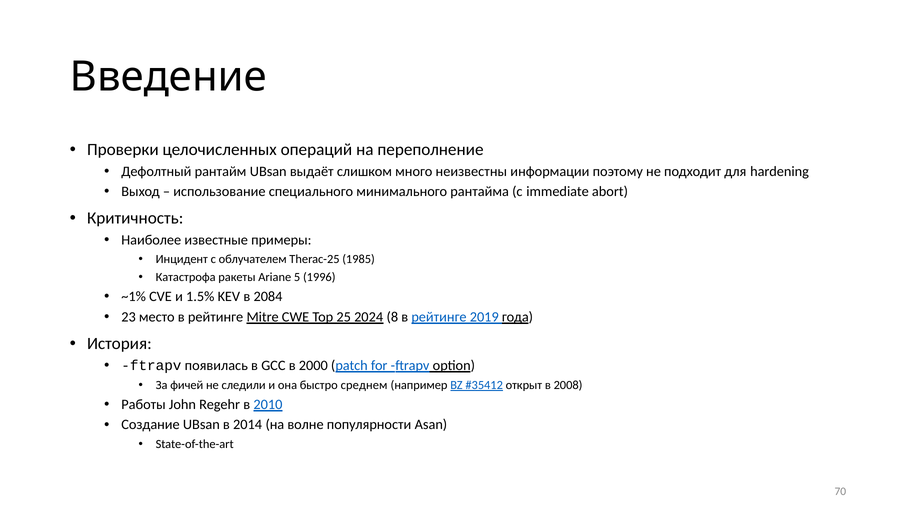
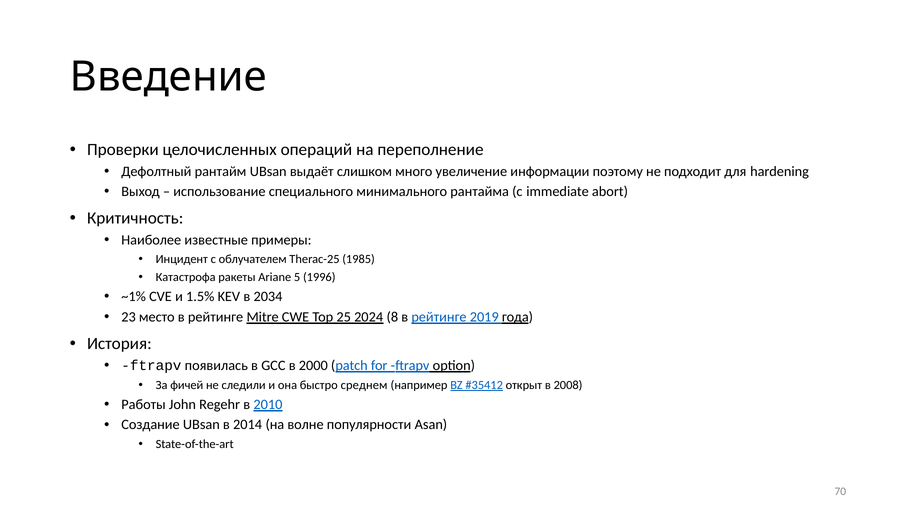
неизвестны: неизвестны -> увеличение (471, 172)
2084: 2084 -> 2034 (268, 297)
